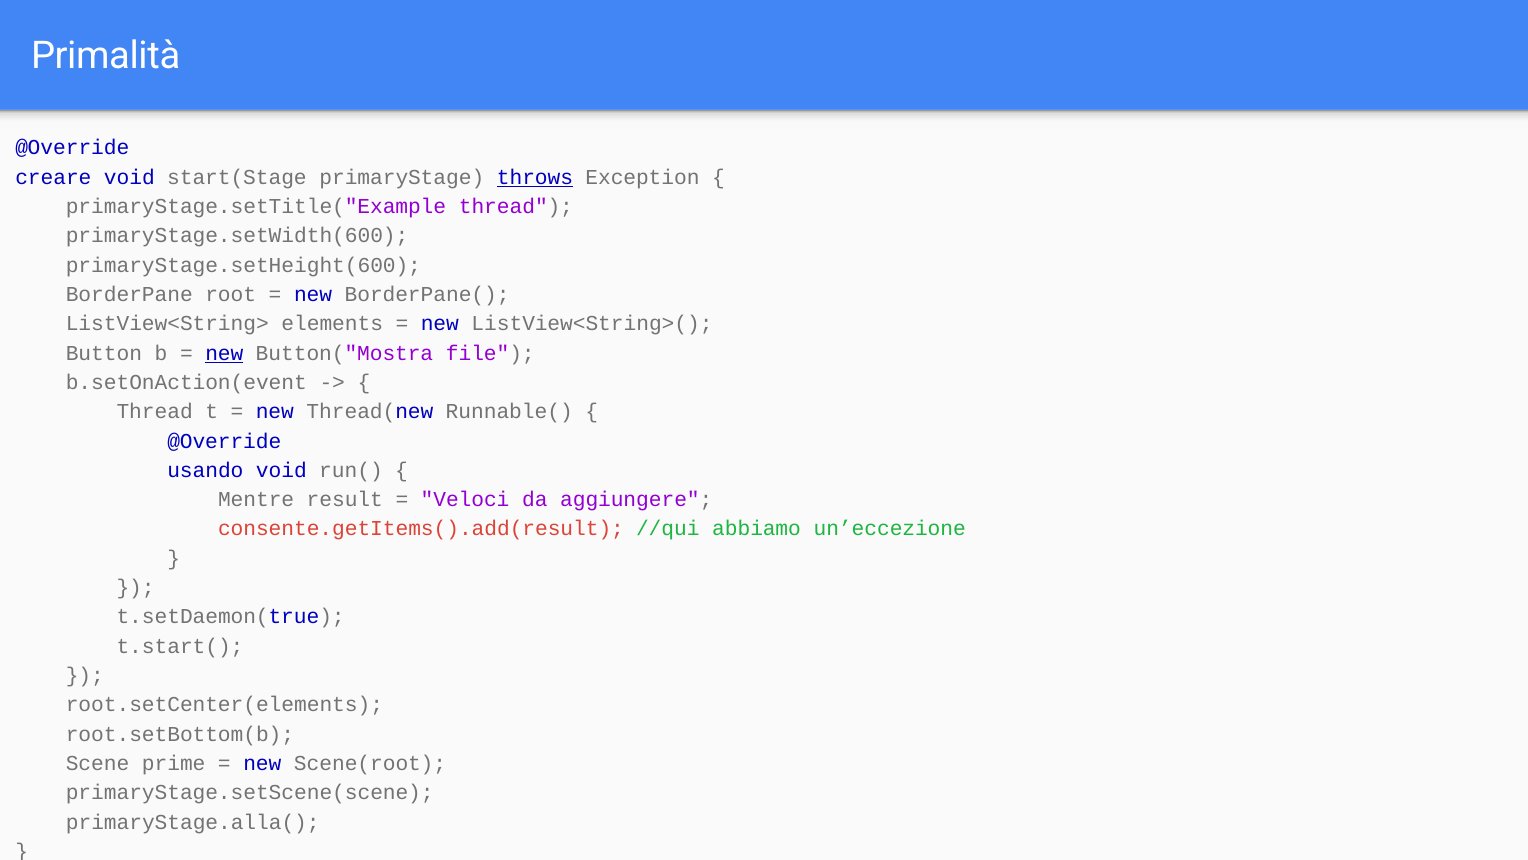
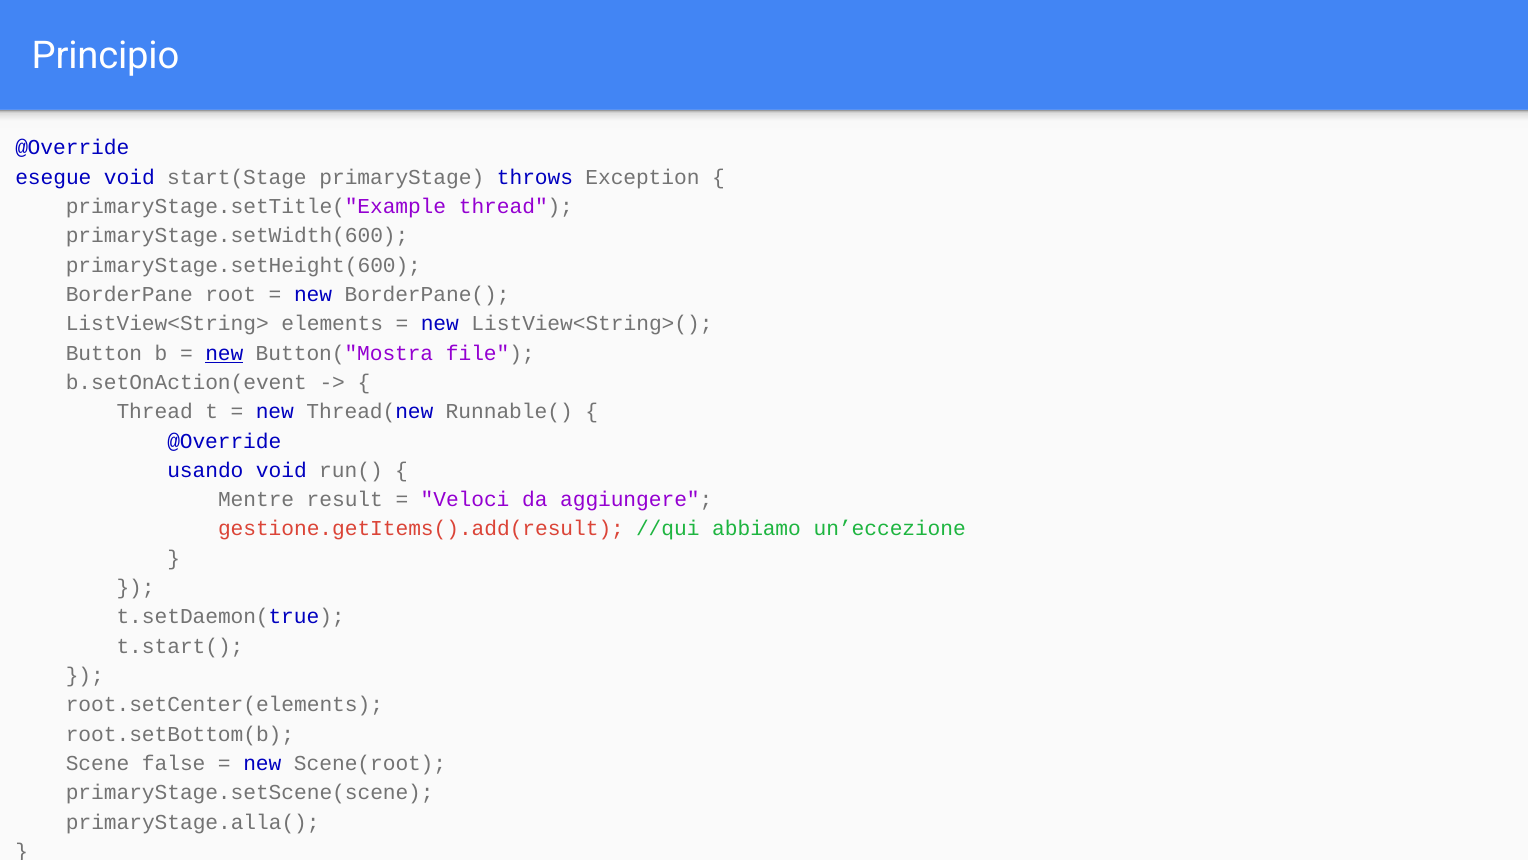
Primalità: Primalità -> Principio (106, 56)
creare: creare -> esegue (53, 177)
throws underline: present -> none (535, 177)
consente.getItems().add(result: consente.getItems().add(result -> gestione.getItems().add(result (421, 529)
prime: prime -> false (174, 763)
